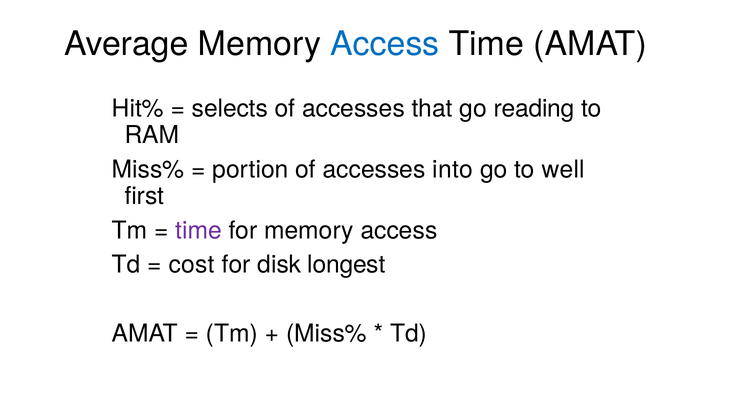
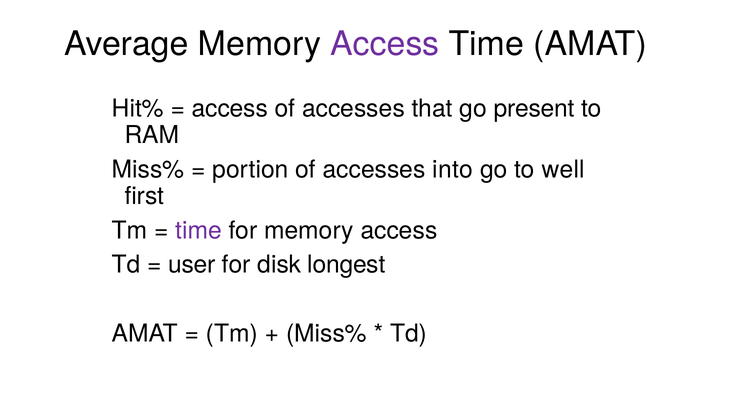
Access colour: blue -> purple (385, 44)
selects: selects -> access (230, 108)
reading: reading -> present (534, 108)
cost: cost -> user (192, 265)
